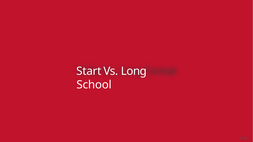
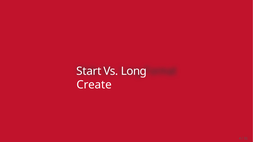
School: School -> Create (94, 85)
